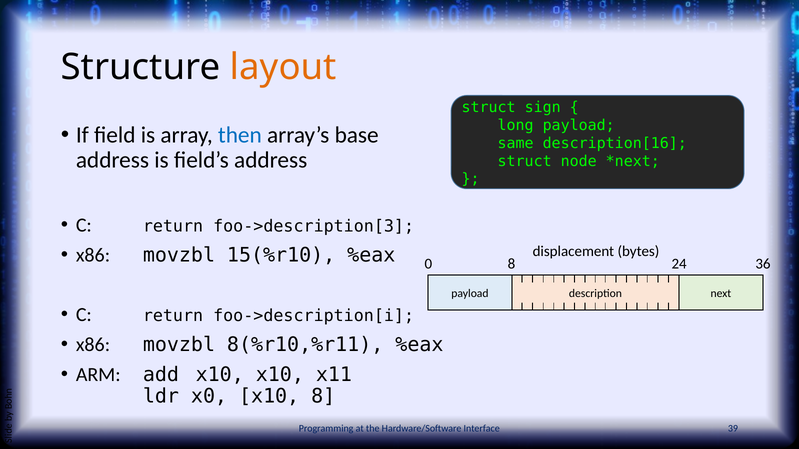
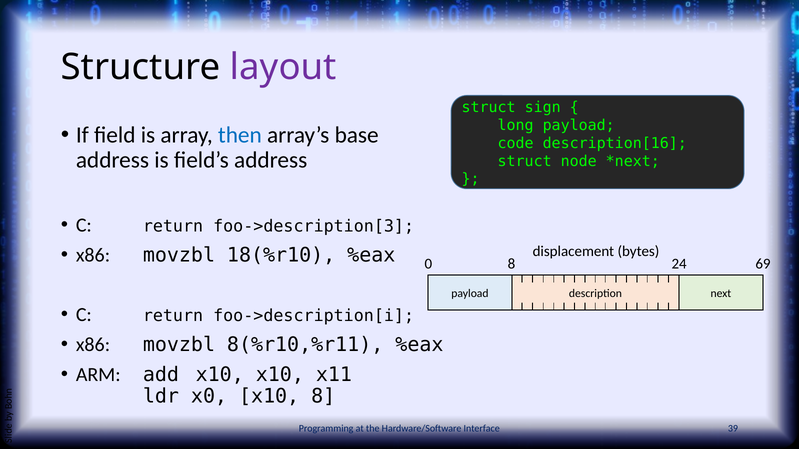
layout colour: orange -> purple (283, 67)
same: same -> code (516, 143)
15(%r10: 15(%r10 -> 18(%r10 (281, 255)
36: 36 -> 69 (763, 264)
